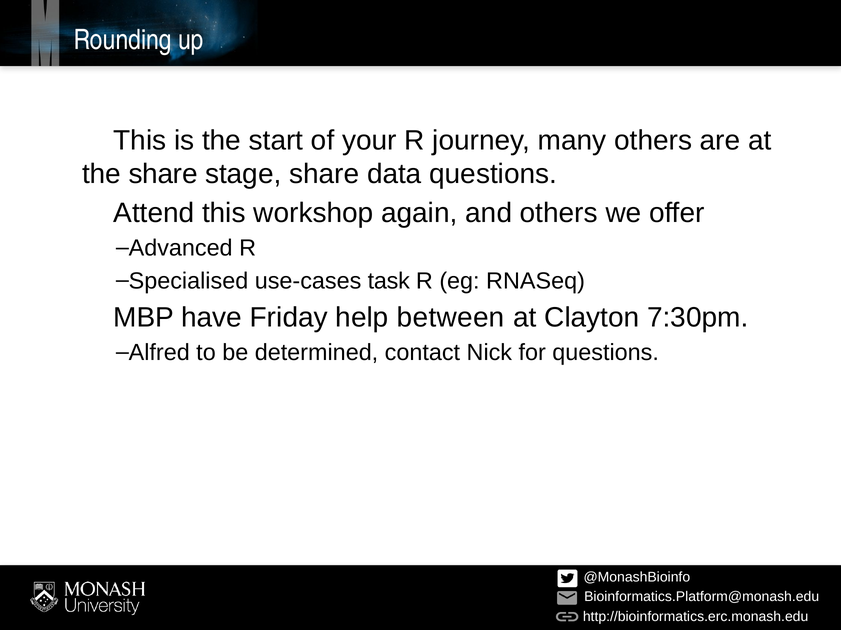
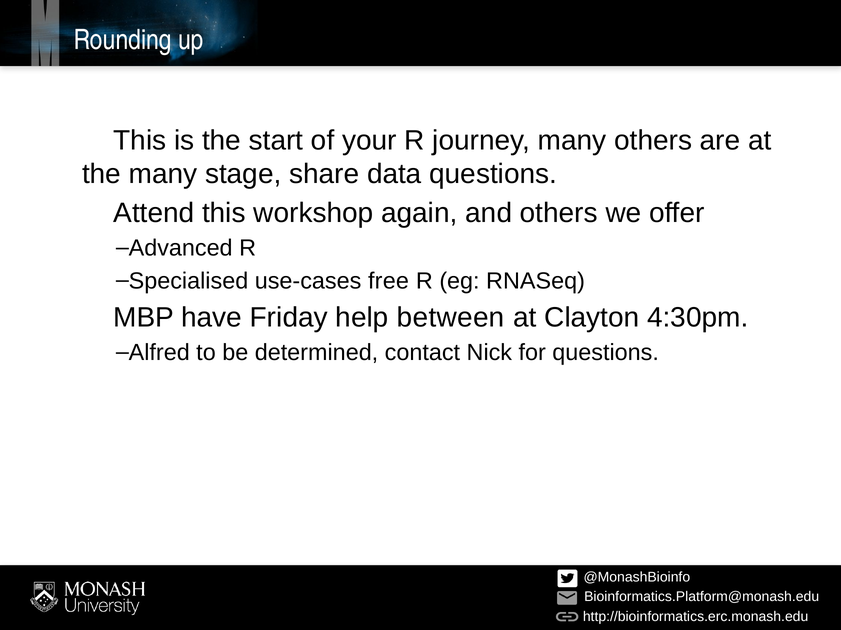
the share: share -> many (163, 174)
task: task -> free (389, 281)
7:30pm: 7:30pm -> 4:30pm (698, 318)
